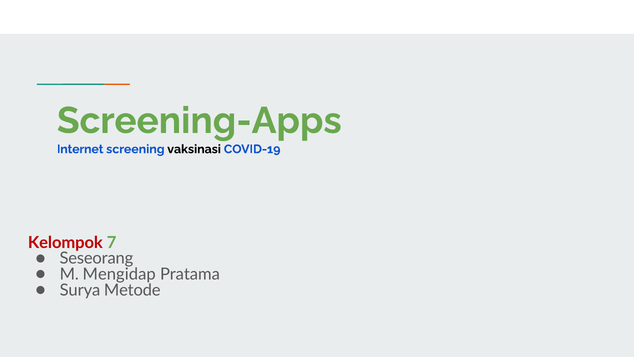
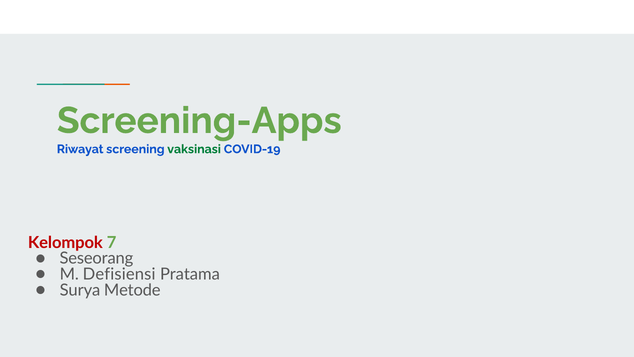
Internet: Internet -> Riwayat (80, 149)
vaksinasi colour: black -> green (194, 149)
Mengidap: Mengidap -> Defisiensi (119, 274)
